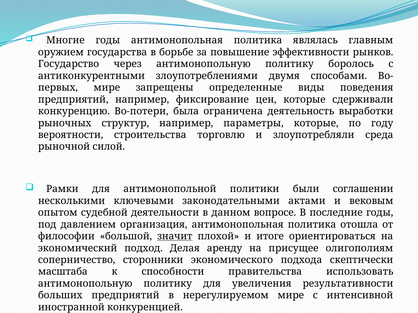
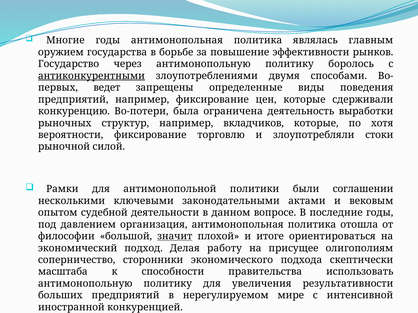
антиконкурентными underline: none -> present (91, 76)
мире: мире -> ведет (107, 88)
параметры: параметры -> вкладчиков (254, 123)
году: году -> хотя (382, 123)
вероятности строительства: строительства -> фиксирование (150, 135)
среда: среда -> стоки (379, 135)
аренду: аренду -> работу (224, 248)
